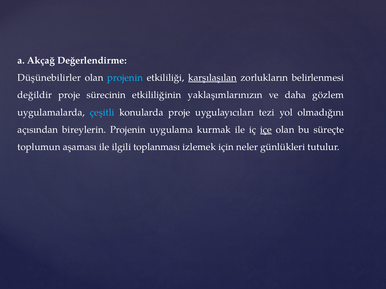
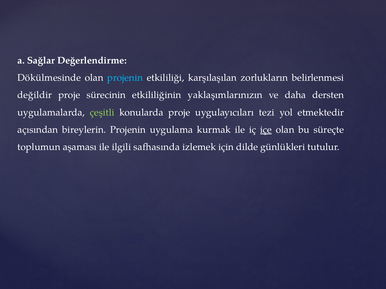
Akçağ: Akçağ -> Sağlar (41, 60)
Düşünebilirler: Düşünebilirler -> Dökülmesinde (49, 78)
karşılaşılan underline: present -> none (213, 78)
gözlem: gözlem -> dersten (328, 95)
çeşitli colour: light blue -> light green (102, 113)
olmadığını: olmadığını -> etmektedir (321, 113)
toplanması: toplanması -> safhasında (157, 147)
neler: neler -> dilde (247, 147)
